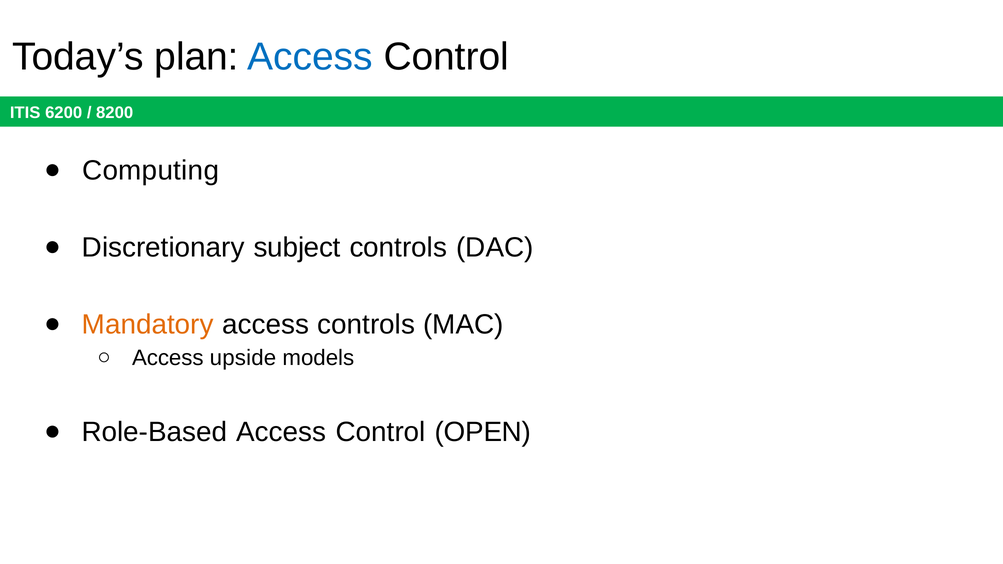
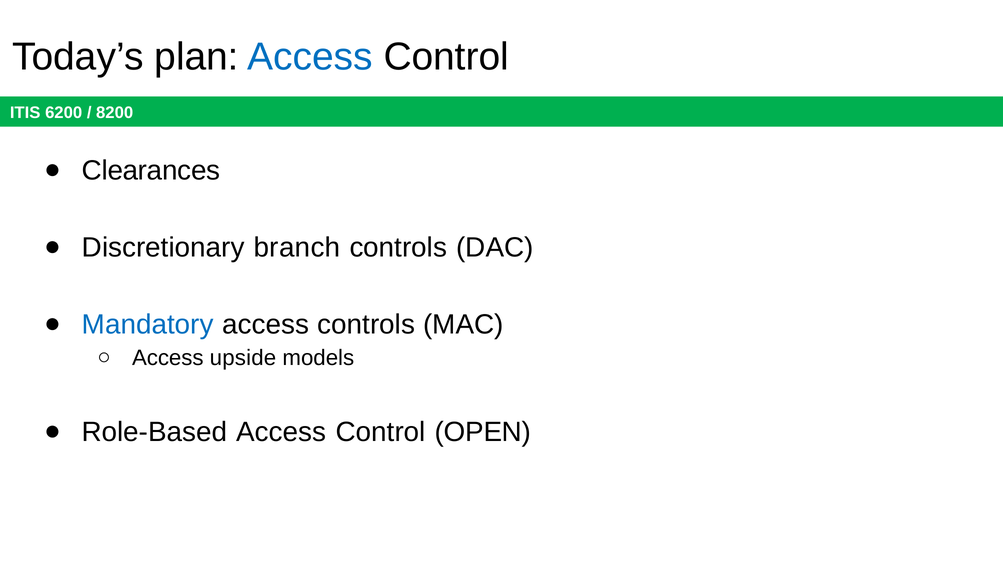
Computing: Computing -> Clearances (151, 171)
subject: subject -> branch (297, 248)
Mandatory colour: orange -> blue (148, 325)
